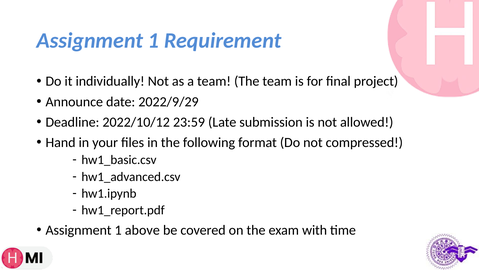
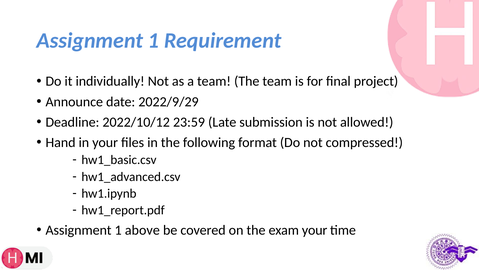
exam with: with -> your (315, 230)
